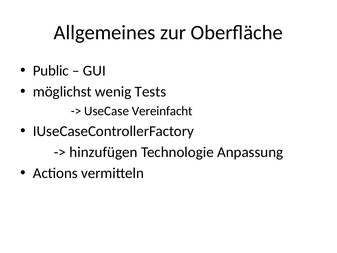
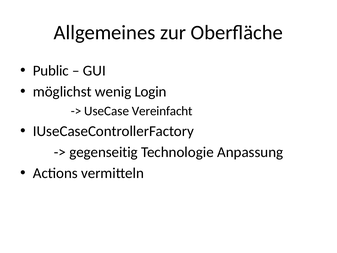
Tests: Tests -> Login (151, 92)
hinzufügen: hinzufügen -> gegenseitig (104, 152)
